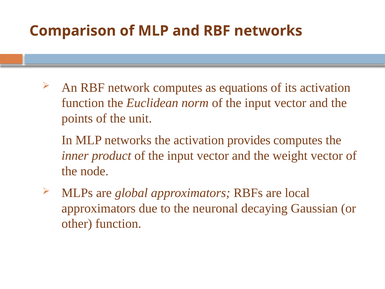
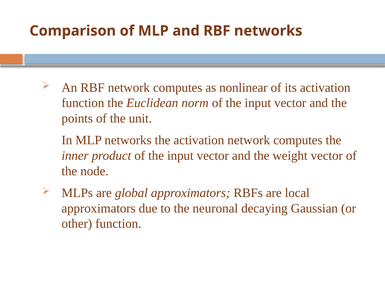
equations: equations -> nonlinear (243, 87)
activation provides: provides -> network (249, 140)
